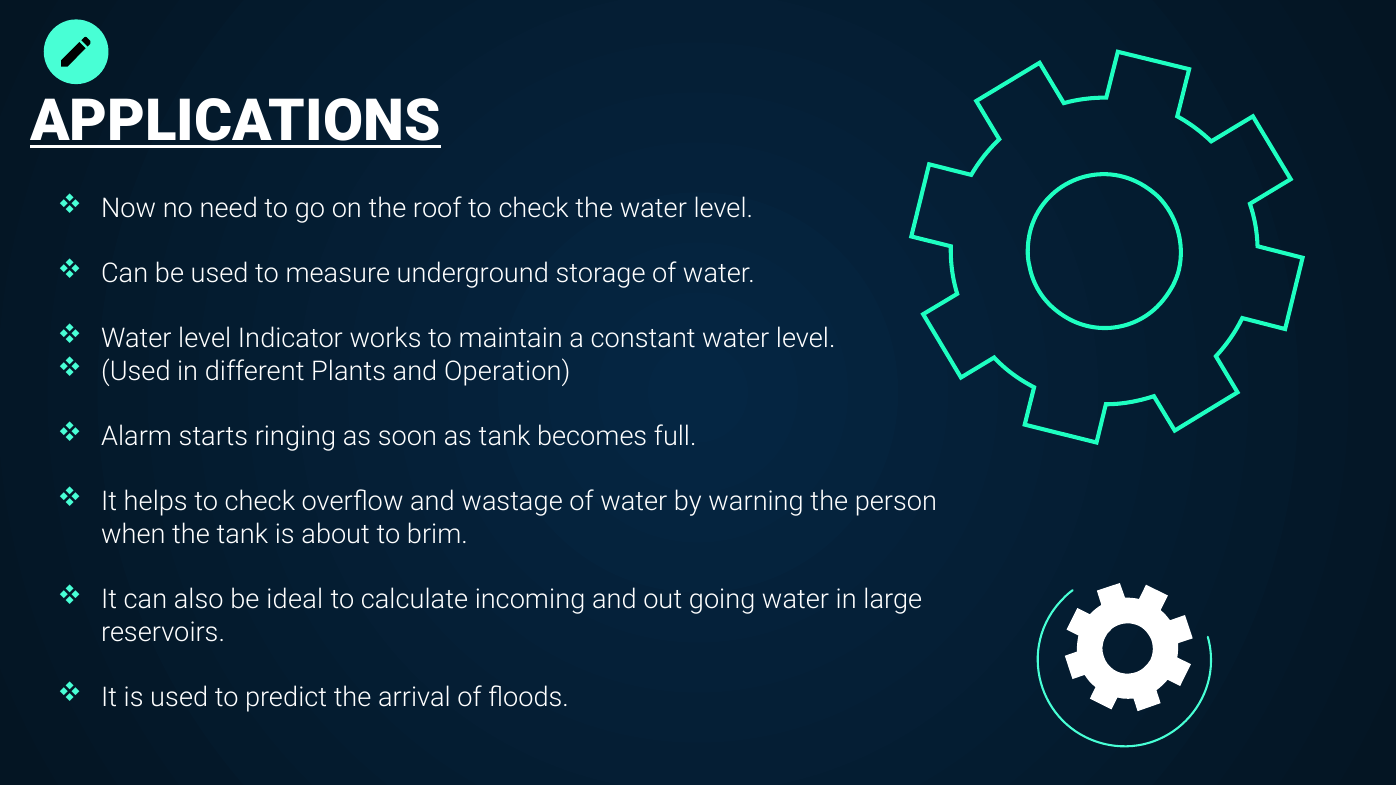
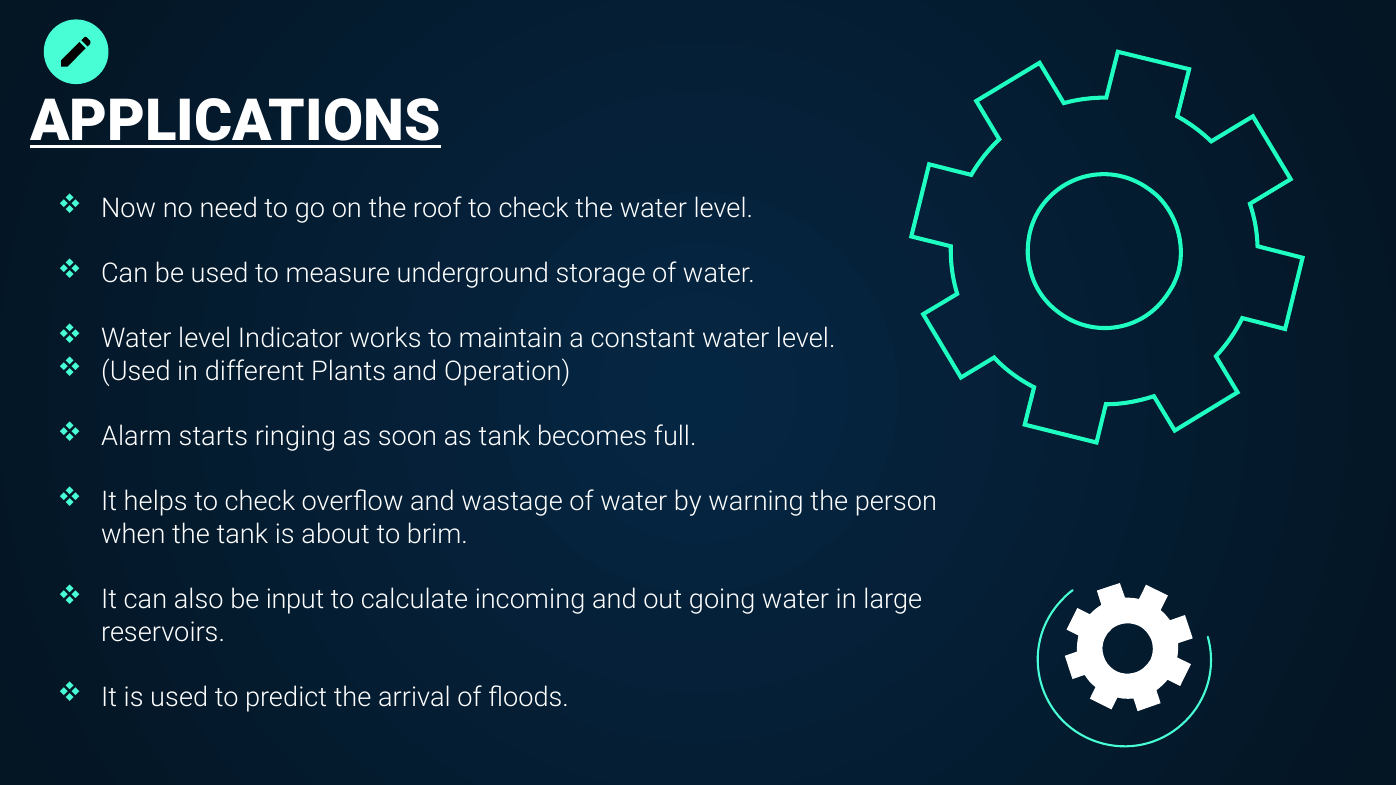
ideal: ideal -> input (295, 600)
